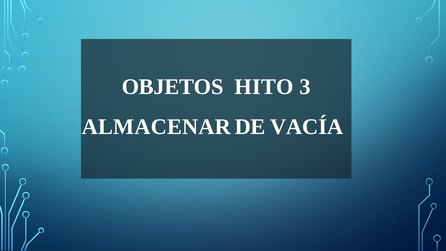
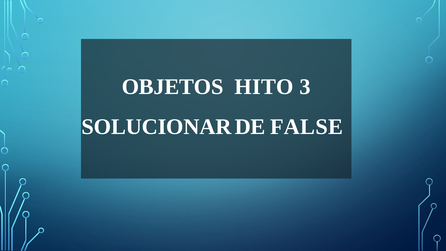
ALMACENAR: ALMACENAR -> SOLUCIONAR (157, 127)
VACÍA: VACÍA -> FALSE (307, 127)
